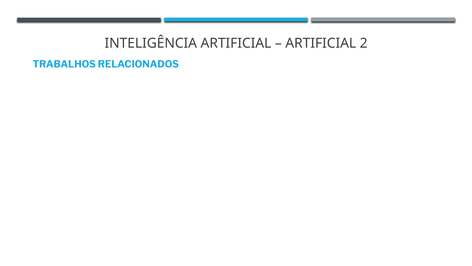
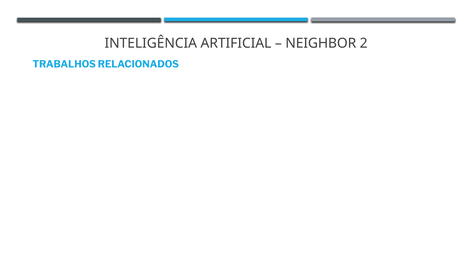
ARTIFICIAL: ARTIFICIAL -> NEIGHBOR (321, 43)
